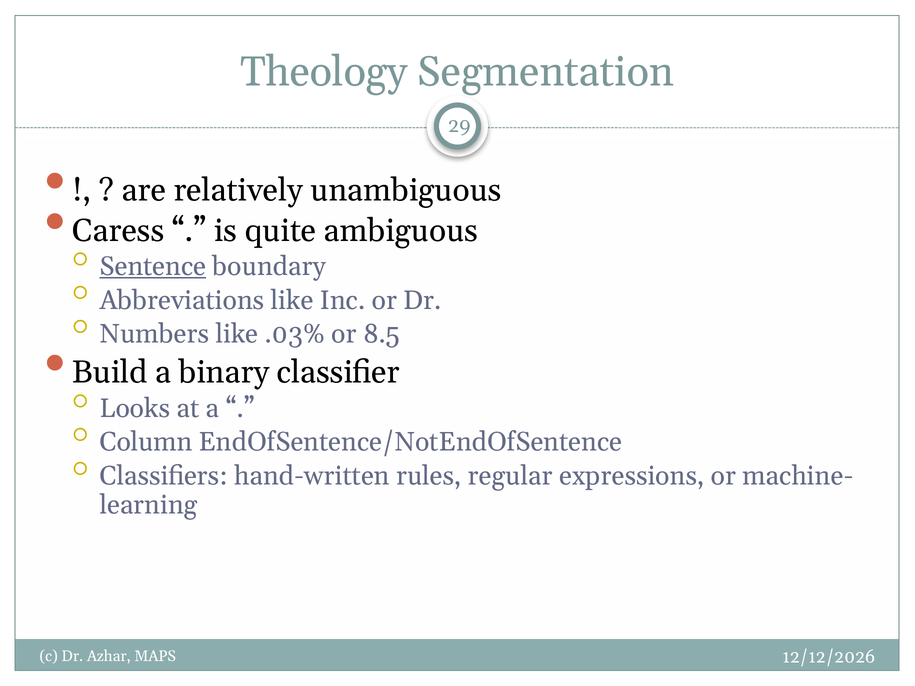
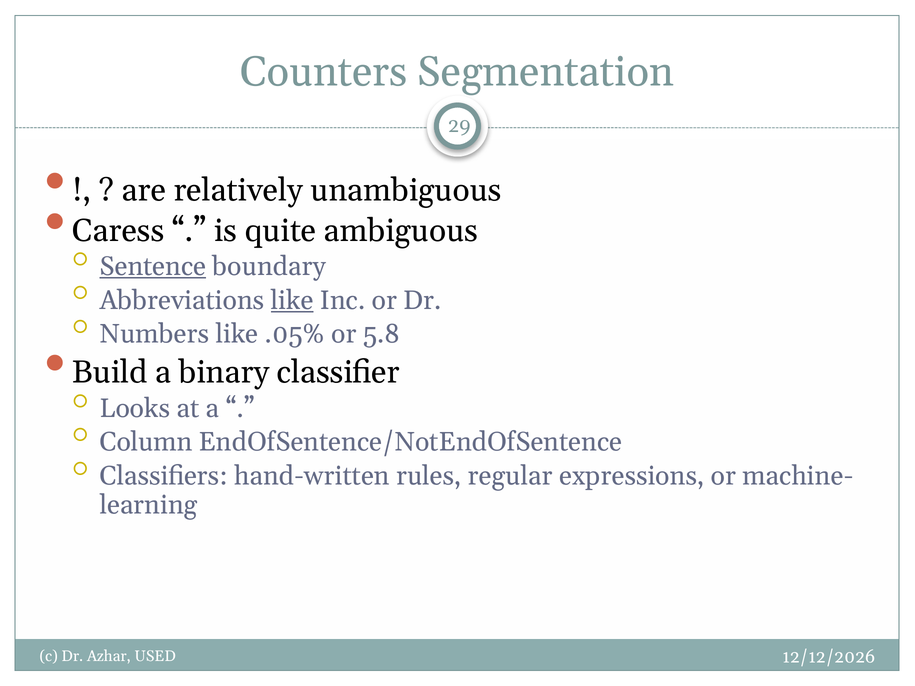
Theology: Theology -> Counters (324, 72)
like underline: none -> present (292, 300)
.03%: .03% -> .05% (295, 334)
8.5: 8.5 -> 5.8 (382, 334)
MAPS: MAPS -> USED (155, 656)
